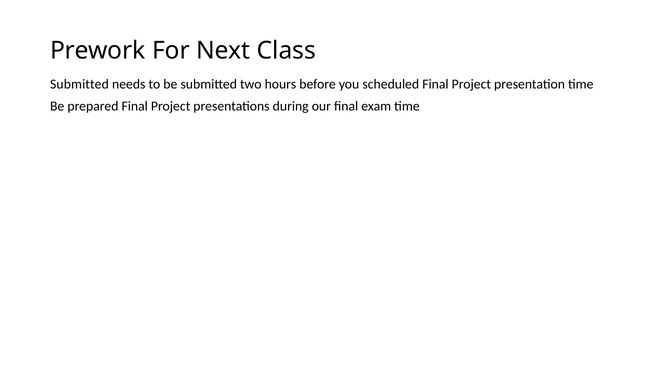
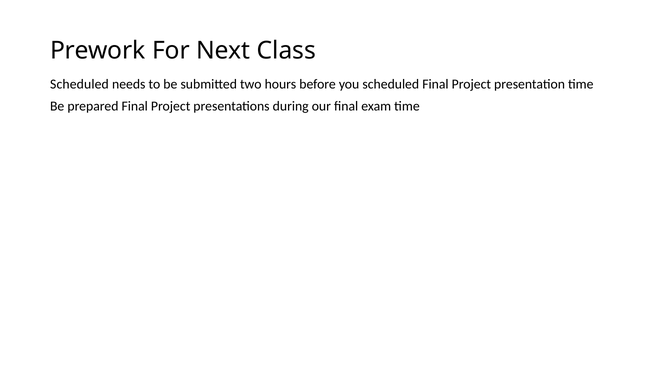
Submitted: Submitted -> Scheduled (79, 84)
